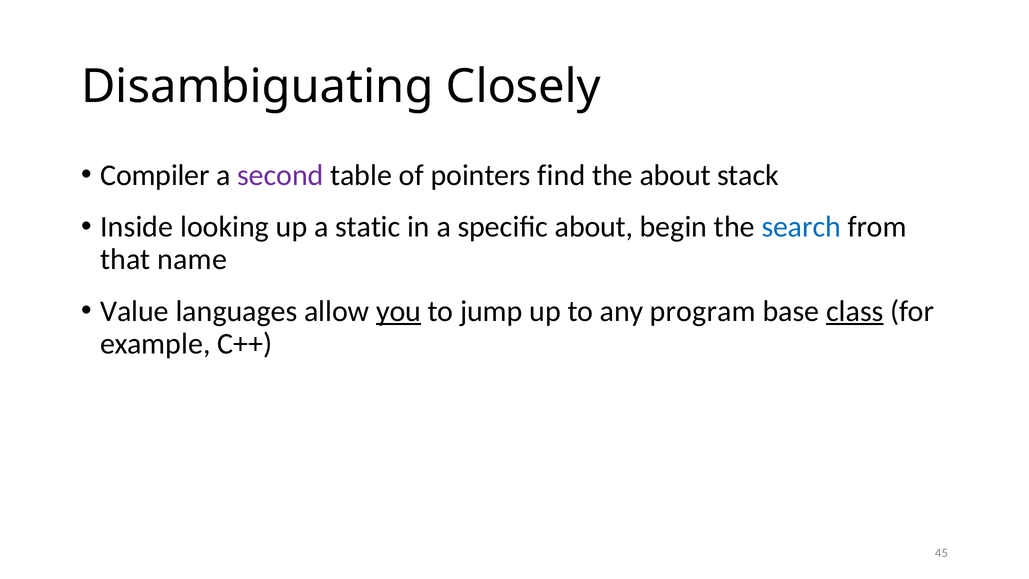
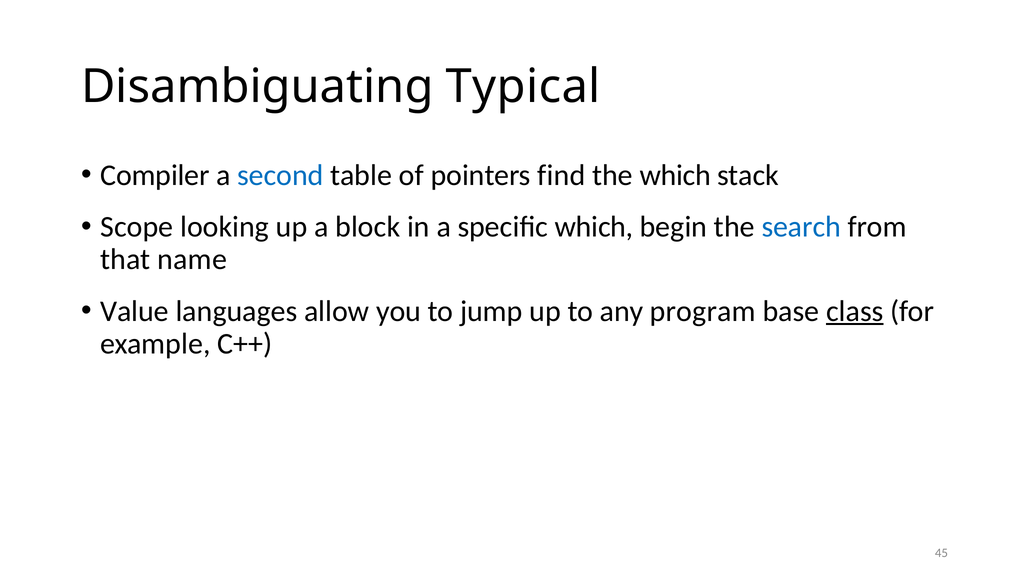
Closely: Closely -> Typical (523, 86)
second colour: purple -> blue (280, 175)
the about: about -> which (675, 175)
Inside: Inside -> Scope (137, 227)
static: static -> block (368, 227)
specific about: about -> which (594, 227)
you underline: present -> none (399, 311)
